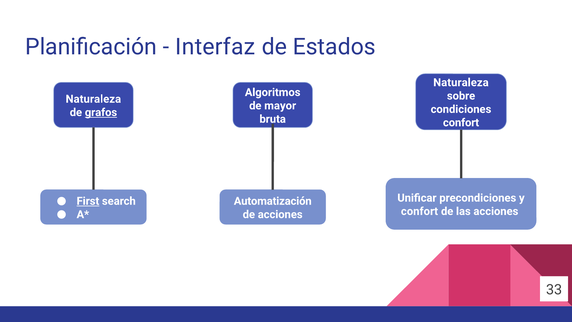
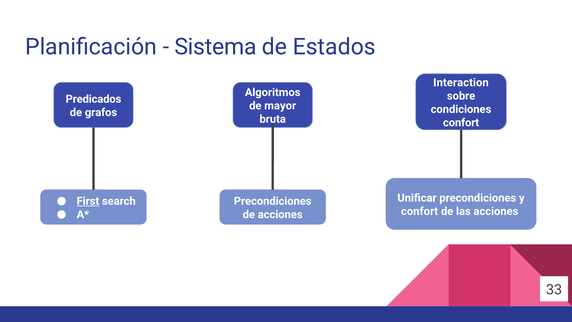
Interfaz: Interfaz -> Sistema (216, 47)
Naturaleza: Naturaleza -> Interaction (461, 82)
Naturaleza: Naturaleza -> Predicados (93, 99)
grafos underline: present -> none (101, 112)
Automatización: Automatización -> Precondiciones (273, 201)
